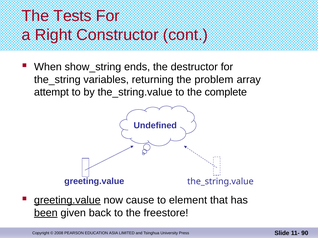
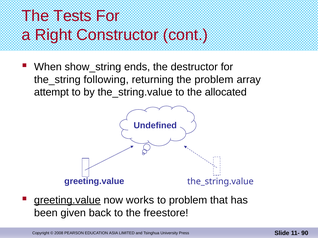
variables: variables -> following (106, 80)
complete: complete -> allocated (226, 92)
cause: cause -> works (140, 201)
to element: element -> problem (188, 201)
been underline: present -> none (46, 213)
